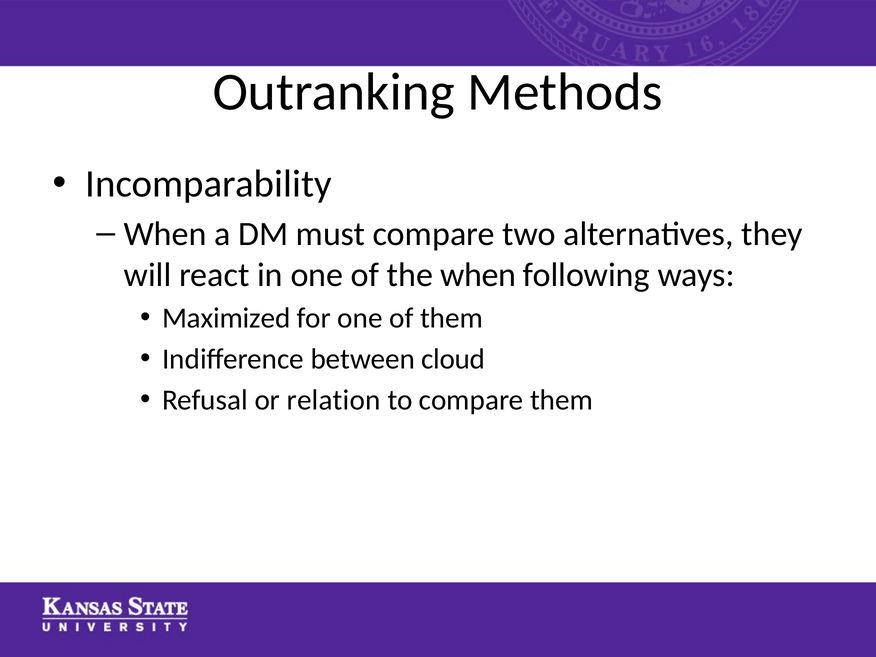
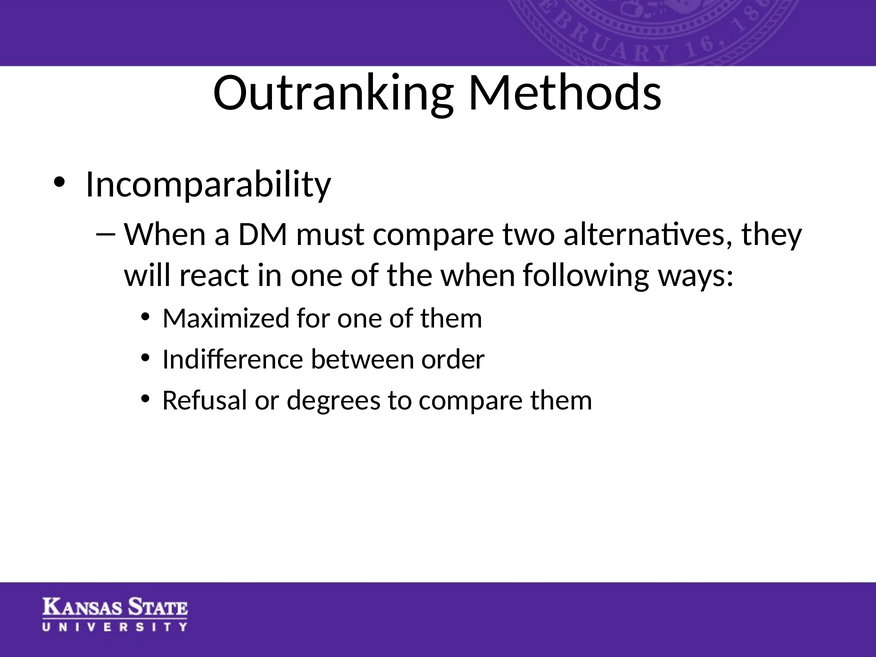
cloud: cloud -> order (453, 359)
relation: relation -> degrees (334, 400)
